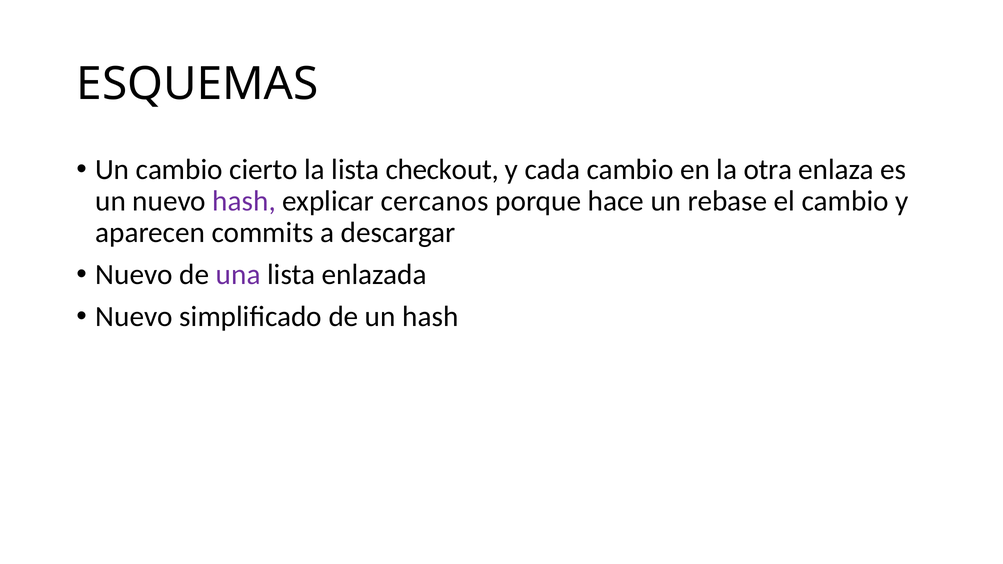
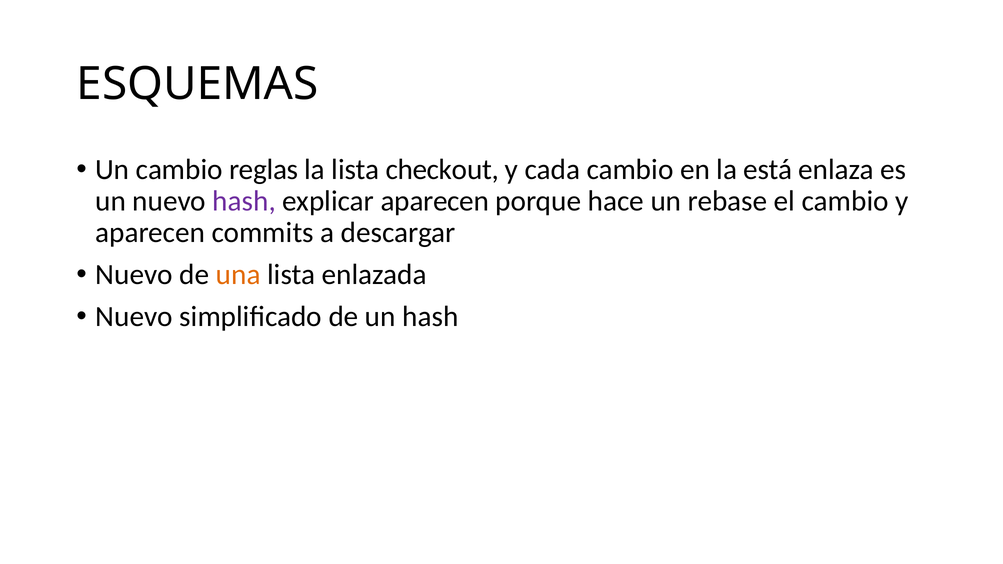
cierto: cierto -> reglas (264, 170)
otra: otra -> está (768, 170)
explicar cercanos: cercanos -> aparecen (435, 201)
una colour: purple -> orange (238, 275)
